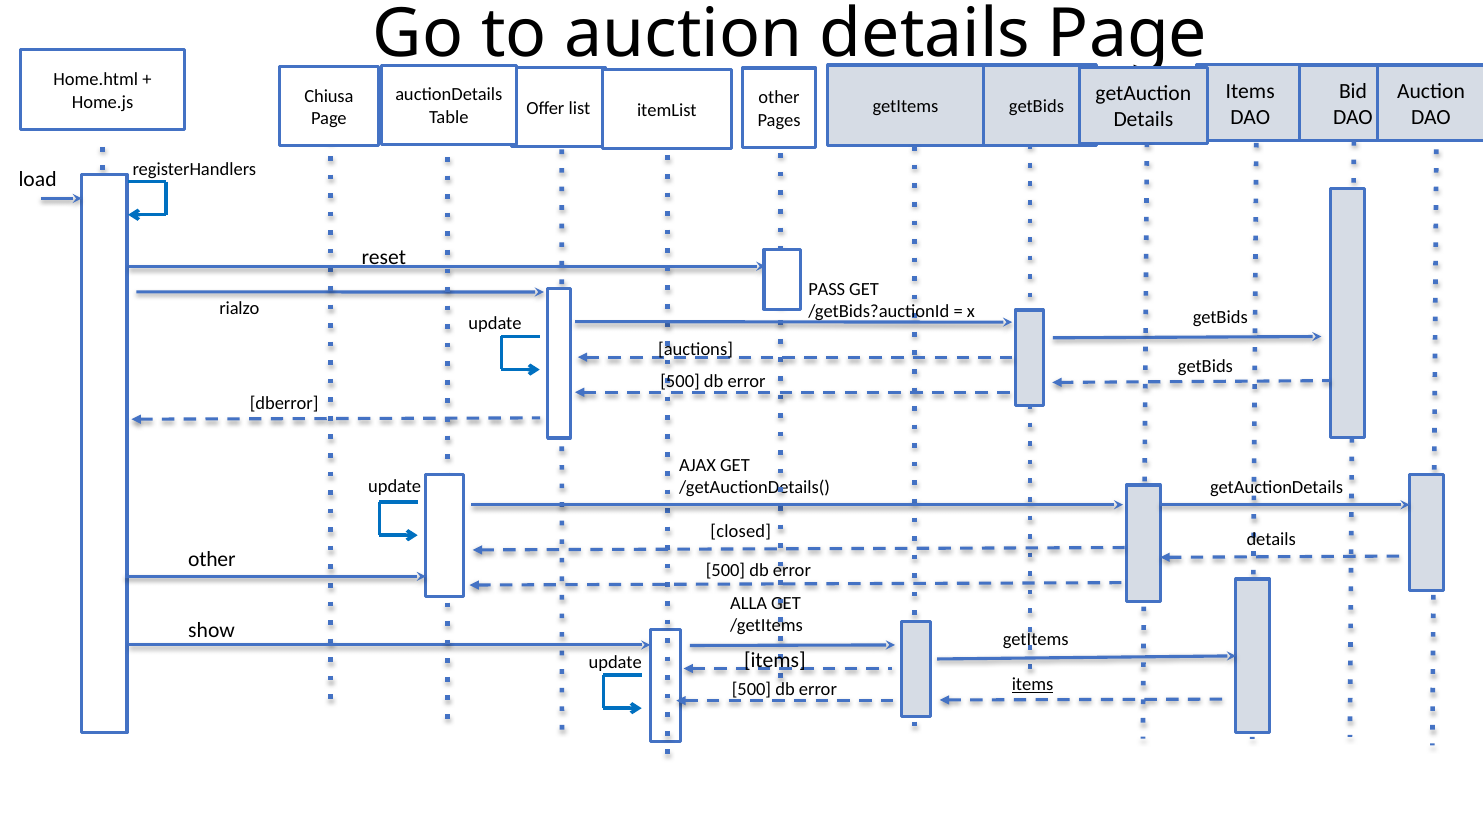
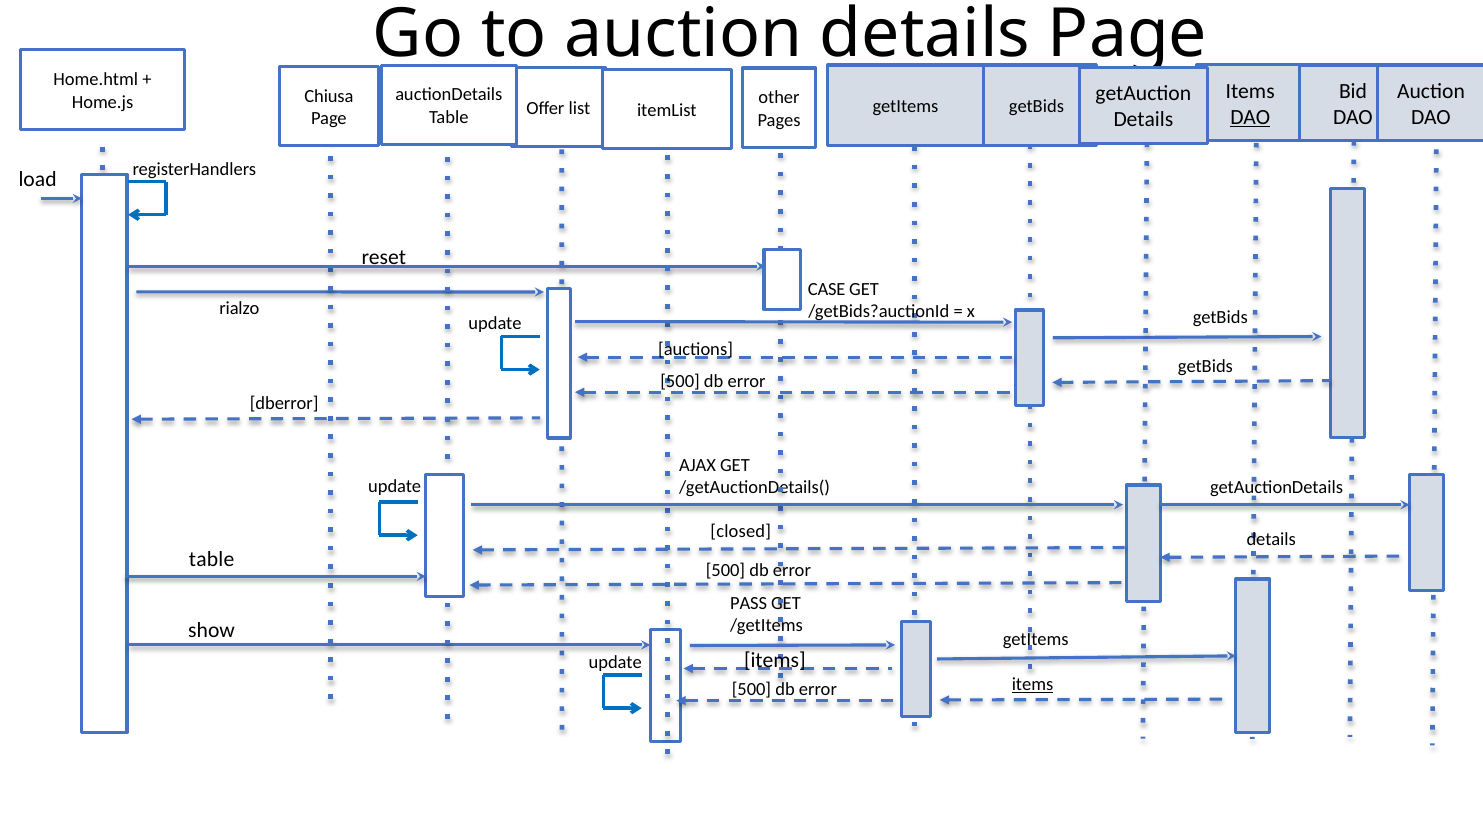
DAO underline: none -> present (1250, 117)
PASS: PASS -> CASE (827, 289)
other: other -> table (212, 560)
ALLA: ALLA -> PASS (749, 603)
